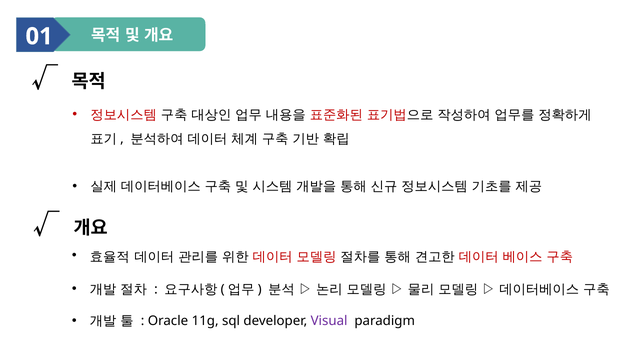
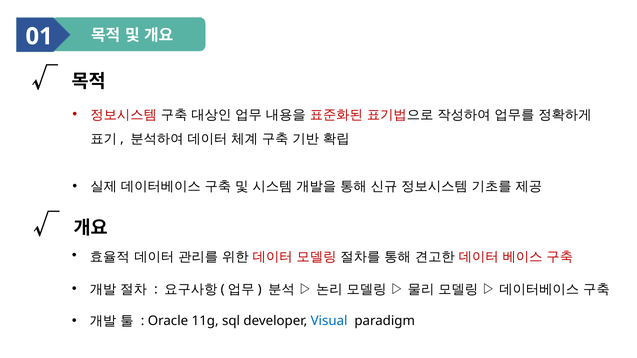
Visual colour: purple -> blue (329, 321)
